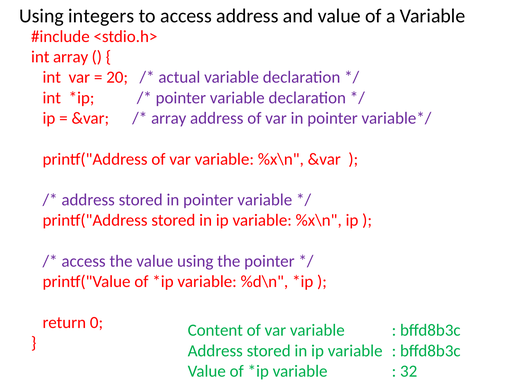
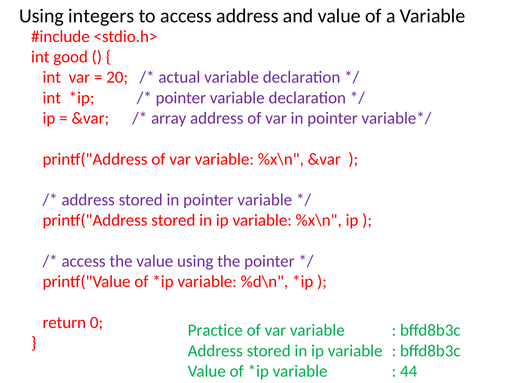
int array: array -> good (71, 57)
Content: Content -> Practice (215, 330)
32: 32 -> 44 (409, 371)
